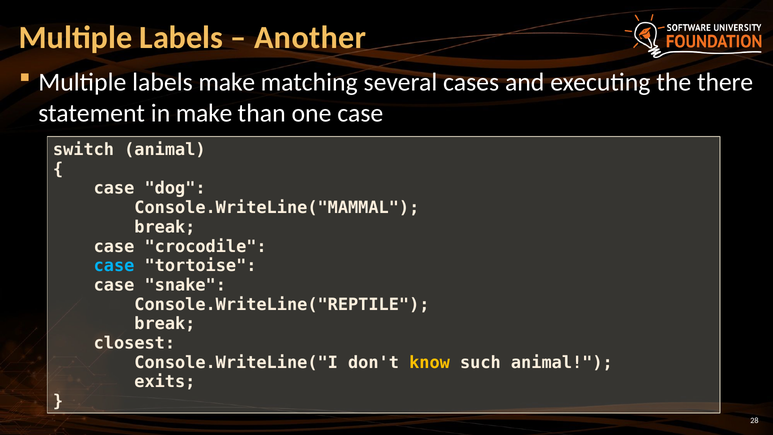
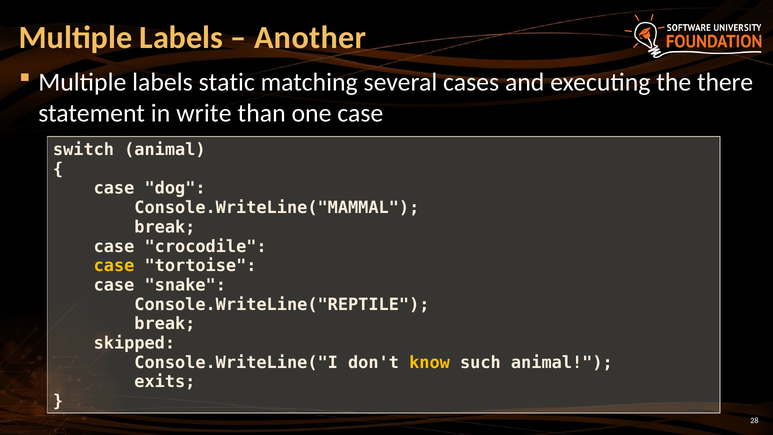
labels make: make -> static (227, 82)
in make: make -> write (204, 113)
case colour: light blue -> yellow (114, 266)
closest: closest -> skipped (134, 343)
